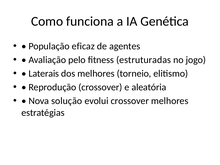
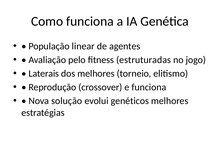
eficaz: eficaz -> linear (83, 46)
e aleatória: aleatória -> funciona (149, 87)
evolui crossover: crossover -> genéticos (130, 101)
